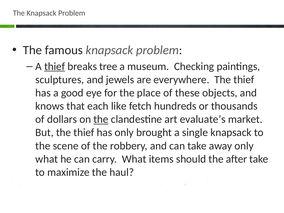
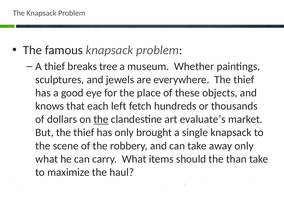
thief underline: present -> none (55, 66)
Checking: Checking -> Whether (194, 66)
like: like -> left (119, 106)
after: after -> than (236, 159)
